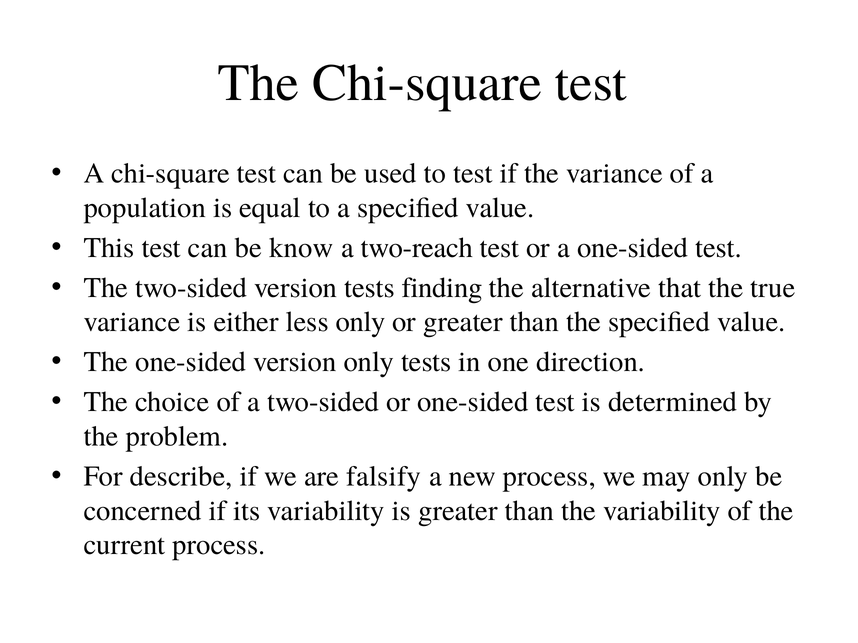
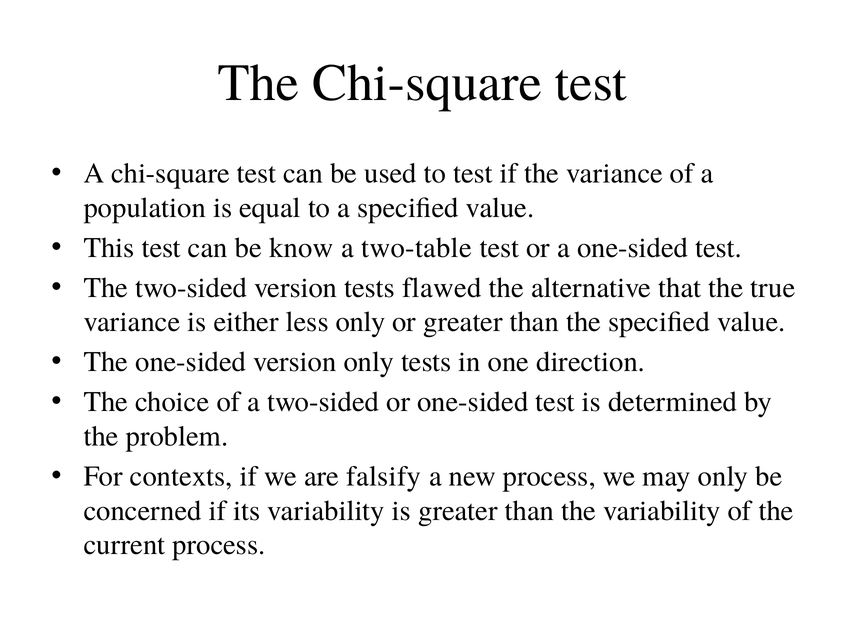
two-reach: two-reach -> two-table (417, 248)
finding: finding -> flawed (442, 288)
describe: describe -> contexts (181, 477)
